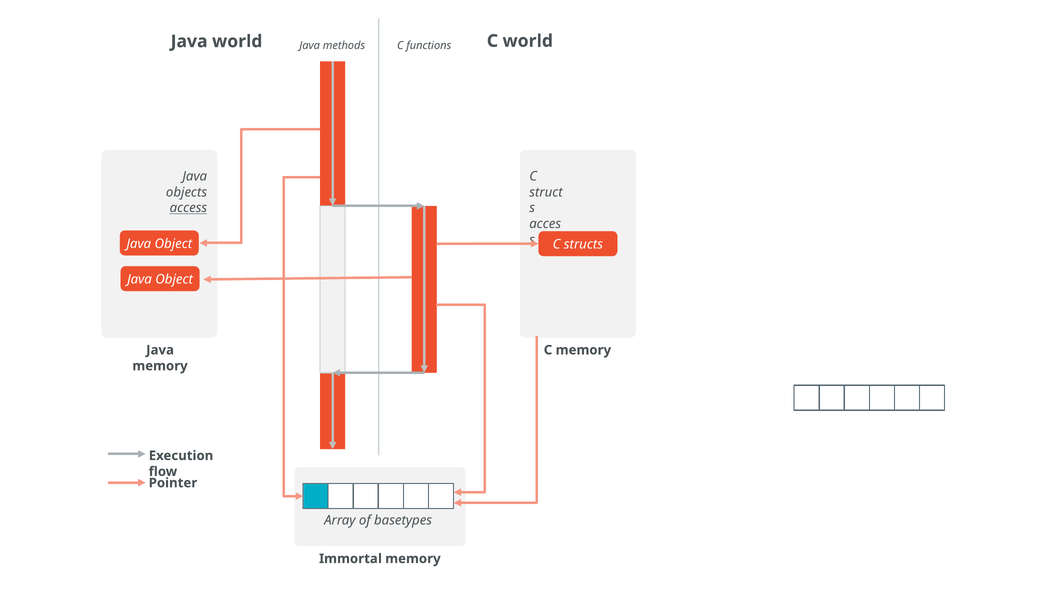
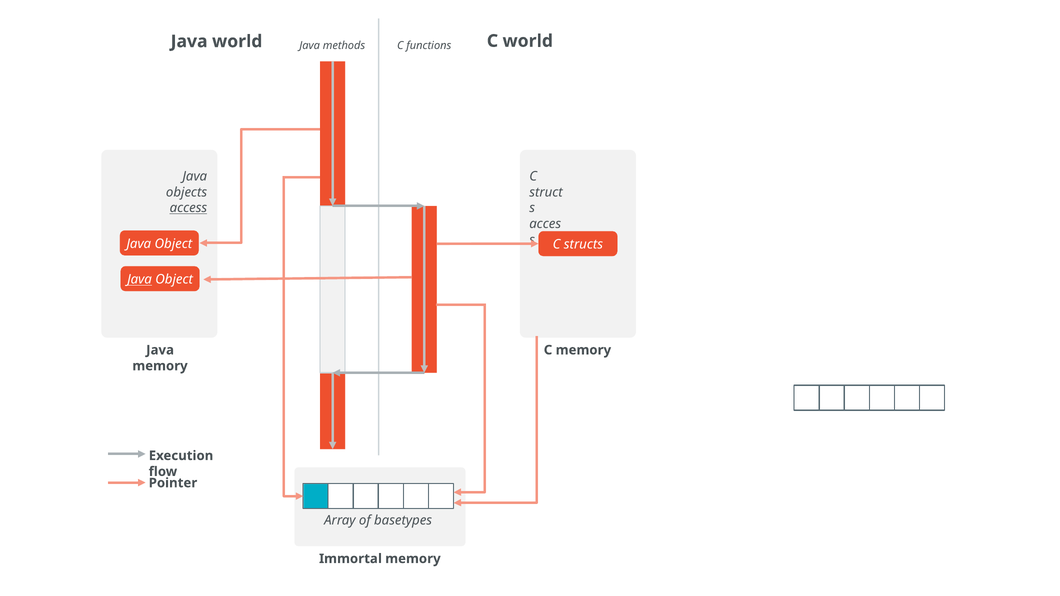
Java underline: none -> present (140, 280)
